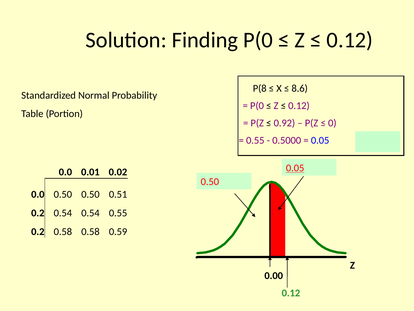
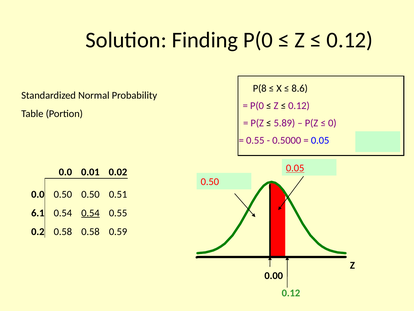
0.92: 0.92 -> 5.89 (284, 123)
0.2: 0.2 -> 6.1 (38, 213)
0.54 underline: none -> present (90, 213)
